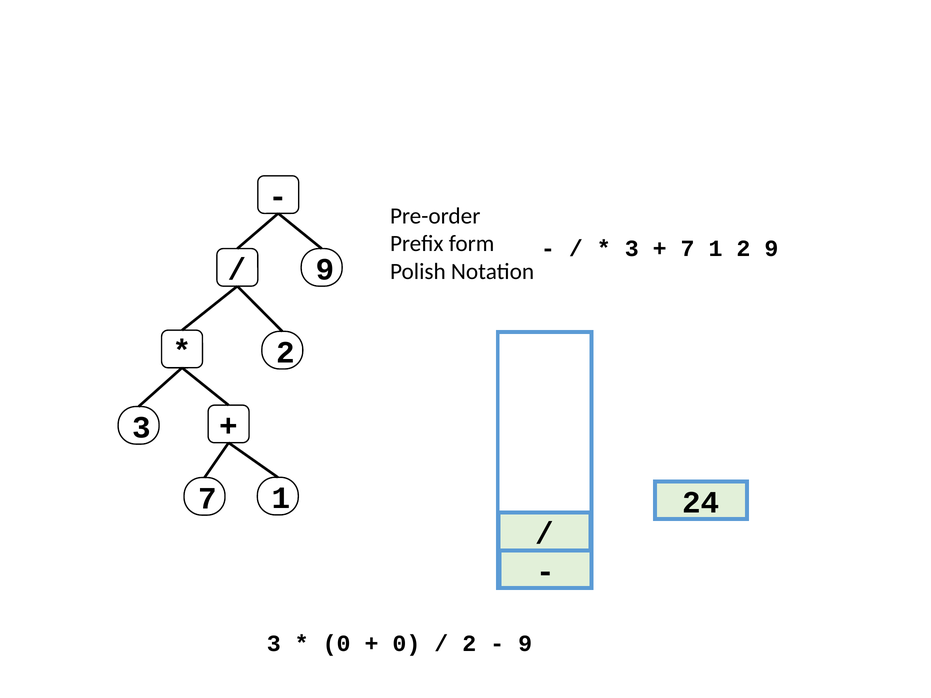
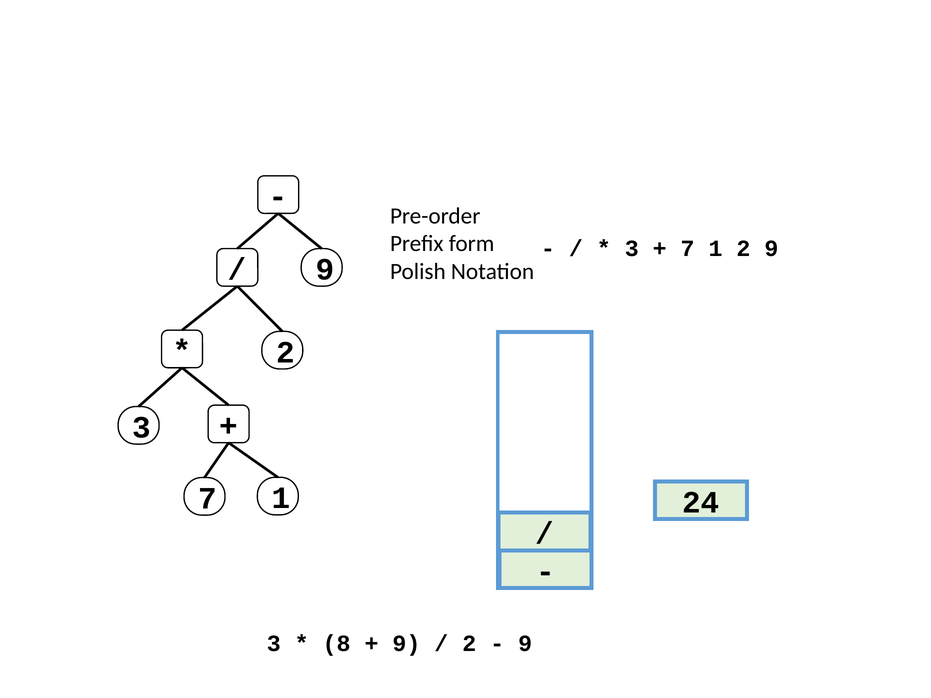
0: 0 -> 8 (337, 644)
0: 0 -> 9 (406, 644)
